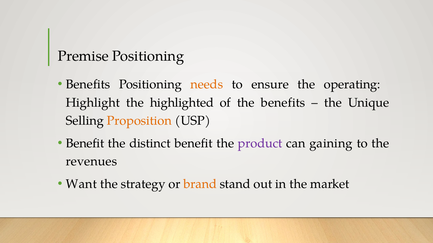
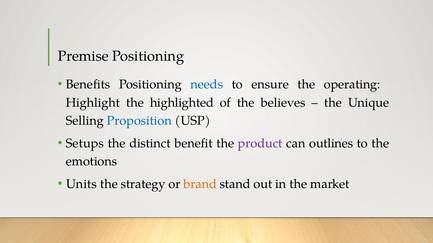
needs colour: orange -> blue (207, 85)
the benefits: benefits -> believes (283, 103)
Proposition colour: orange -> blue (139, 121)
Benefit: Benefit -> Setups (85, 144)
gaining: gaining -> outlines (331, 144)
revenues: revenues -> emotions (92, 162)
Want: Want -> Units (81, 184)
